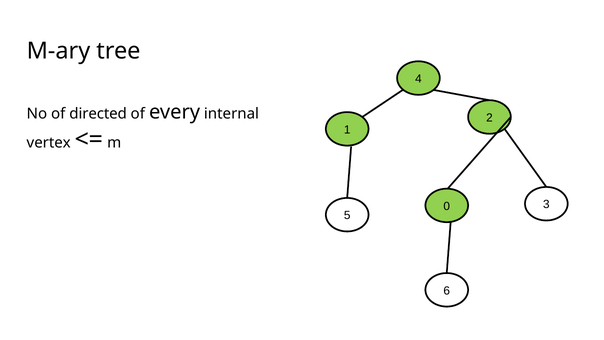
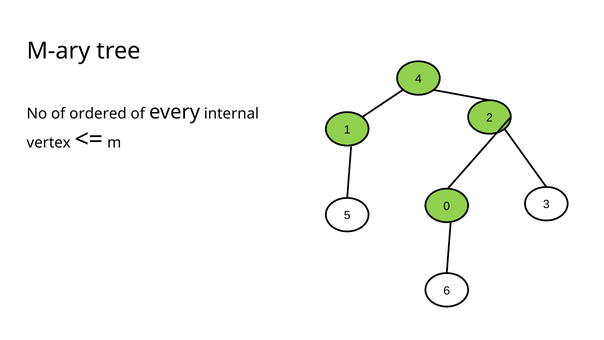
directed: directed -> ordered (98, 114)
